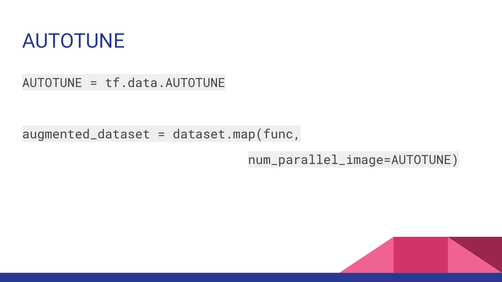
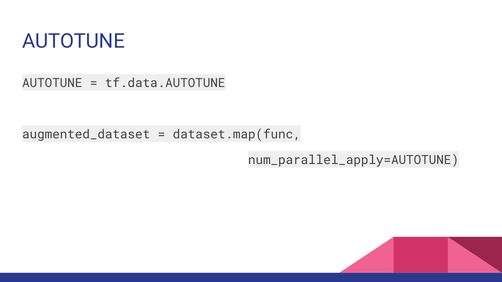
num_parallel_image=AUTOTUNE: num_parallel_image=AUTOTUNE -> num_parallel_apply=AUTOTUNE (353, 160)
